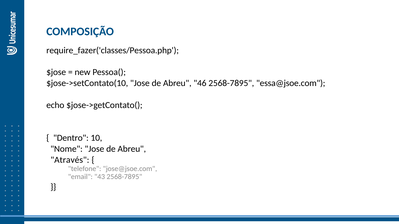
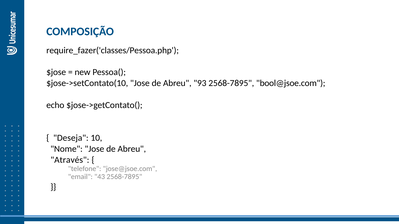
46: 46 -> 93 (200, 83)
essa@jsoe.com: essa@jsoe.com -> bool@jsoe.com (291, 83)
Dentro: Dentro -> Deseja (71, 138)
